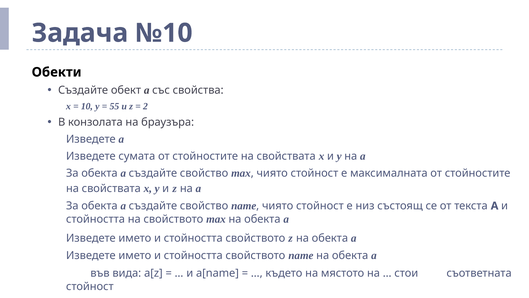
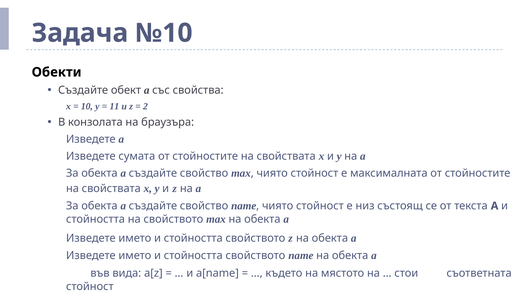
55: 55 -> 11 (114, 106)
